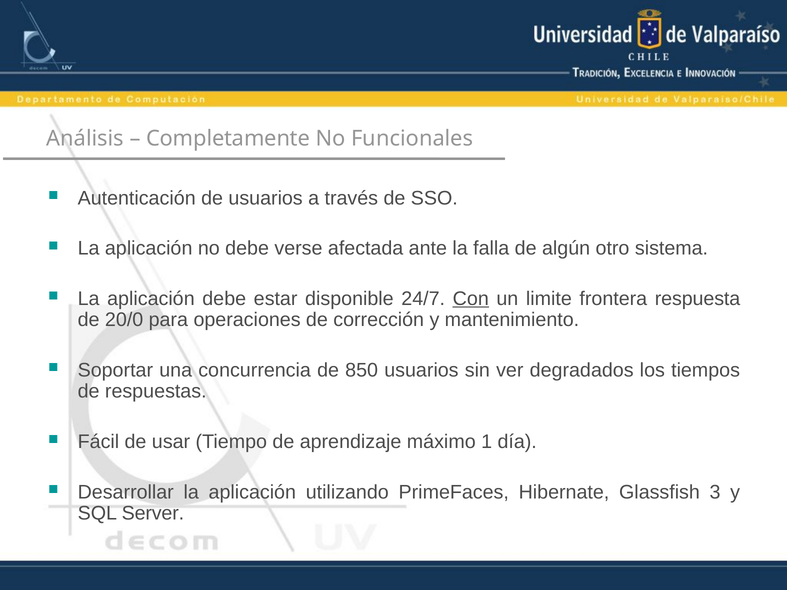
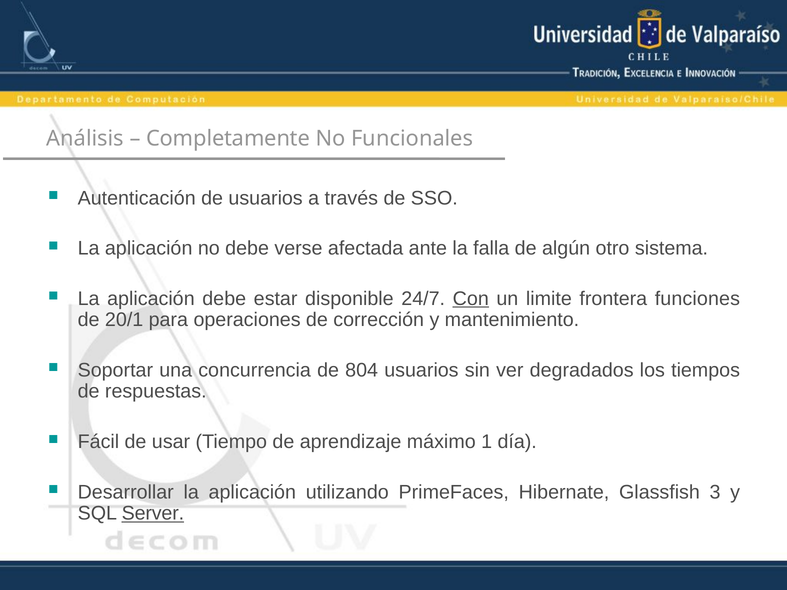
respuesta: respuesta -> funciones (697, 299)
20/0: 20/0 -> 20/1 (124, 320)
850: 850 -> 804 (362, 370)
Server underline: none -> present (153, 514)
